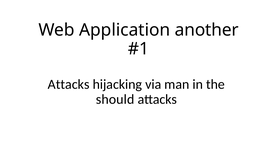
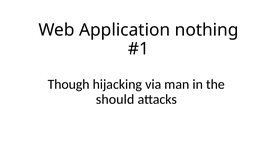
another: another -> nothing (207, 30)
Attacks: Attacks -> Though (69, 84)
